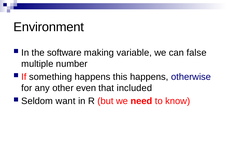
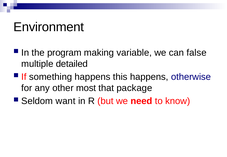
software: software -> program (64, 53)
number: number -> detailed (72, 64)
even: even -> most (86, 88)
included: included -> package (134, 88)
